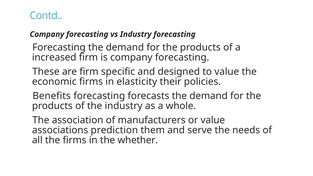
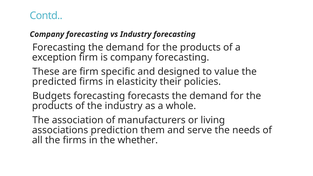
increased: increased -> exception (54, 57)
economic: economic -> predicted (54, 82)
Benefits: Benefits -> Budgets (52, 96)
or value: value -> living (213, 120)
